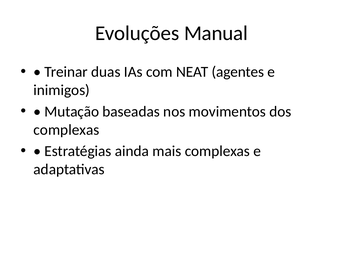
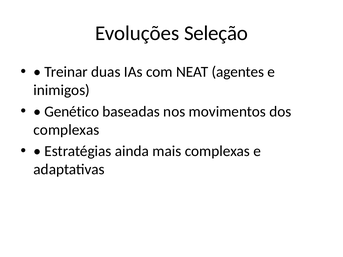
Manual: Manual -> Seleção (216, 33)
Mutação: Mutação -> Genético (72, 112)
